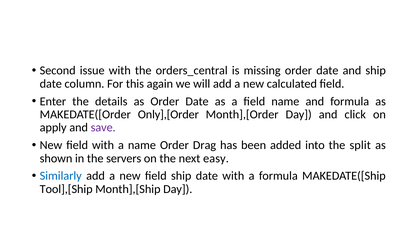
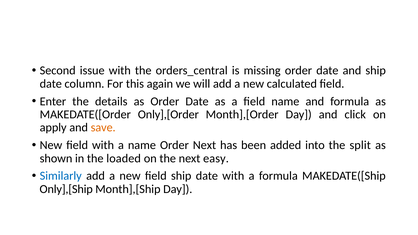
save colour: purple -> orange (103, 128)
Order Drag: Drag -> Next (205, 145)
servers: servers -> loaded (124, 158)
Tool],[Ship: Tool],[Ship -> Only],[Ship (66, 189)
